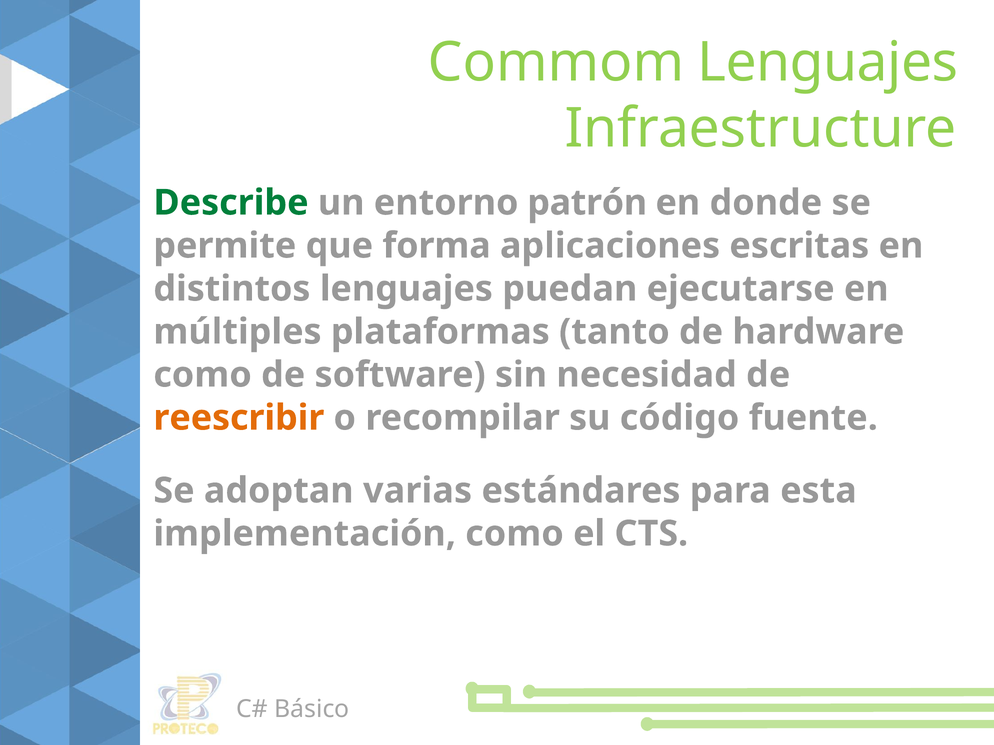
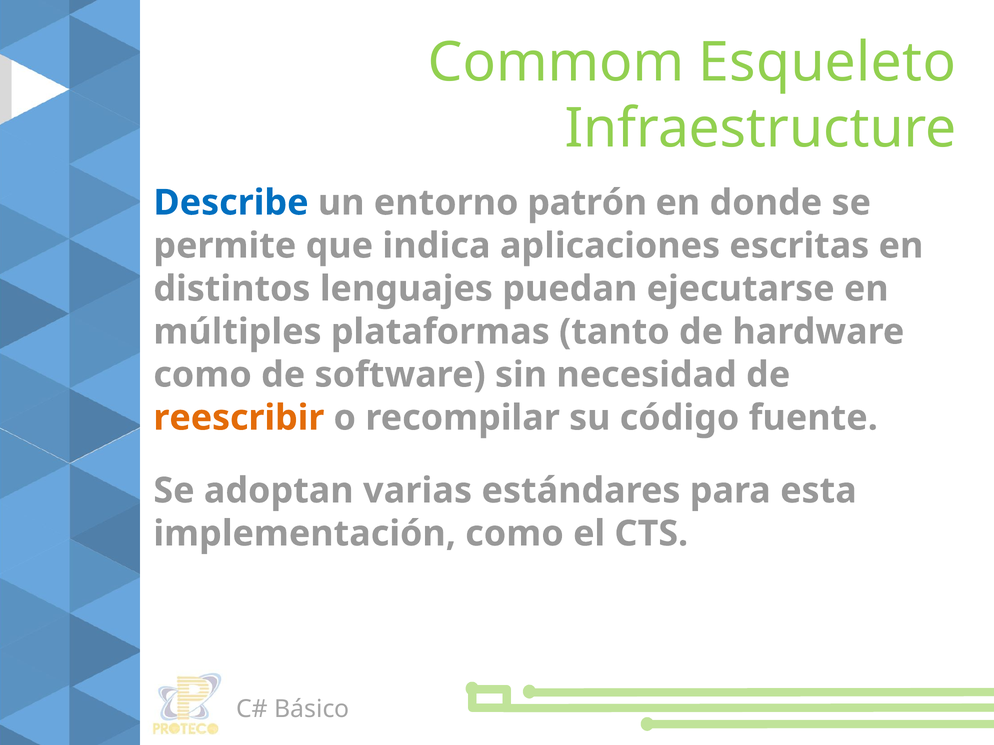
Commom Lenguajes: Lenguajes -> Esqueleto (827, 63)
Describe colour: green -> blue (231, 203)
forma: forma -> indica (436, 246)
